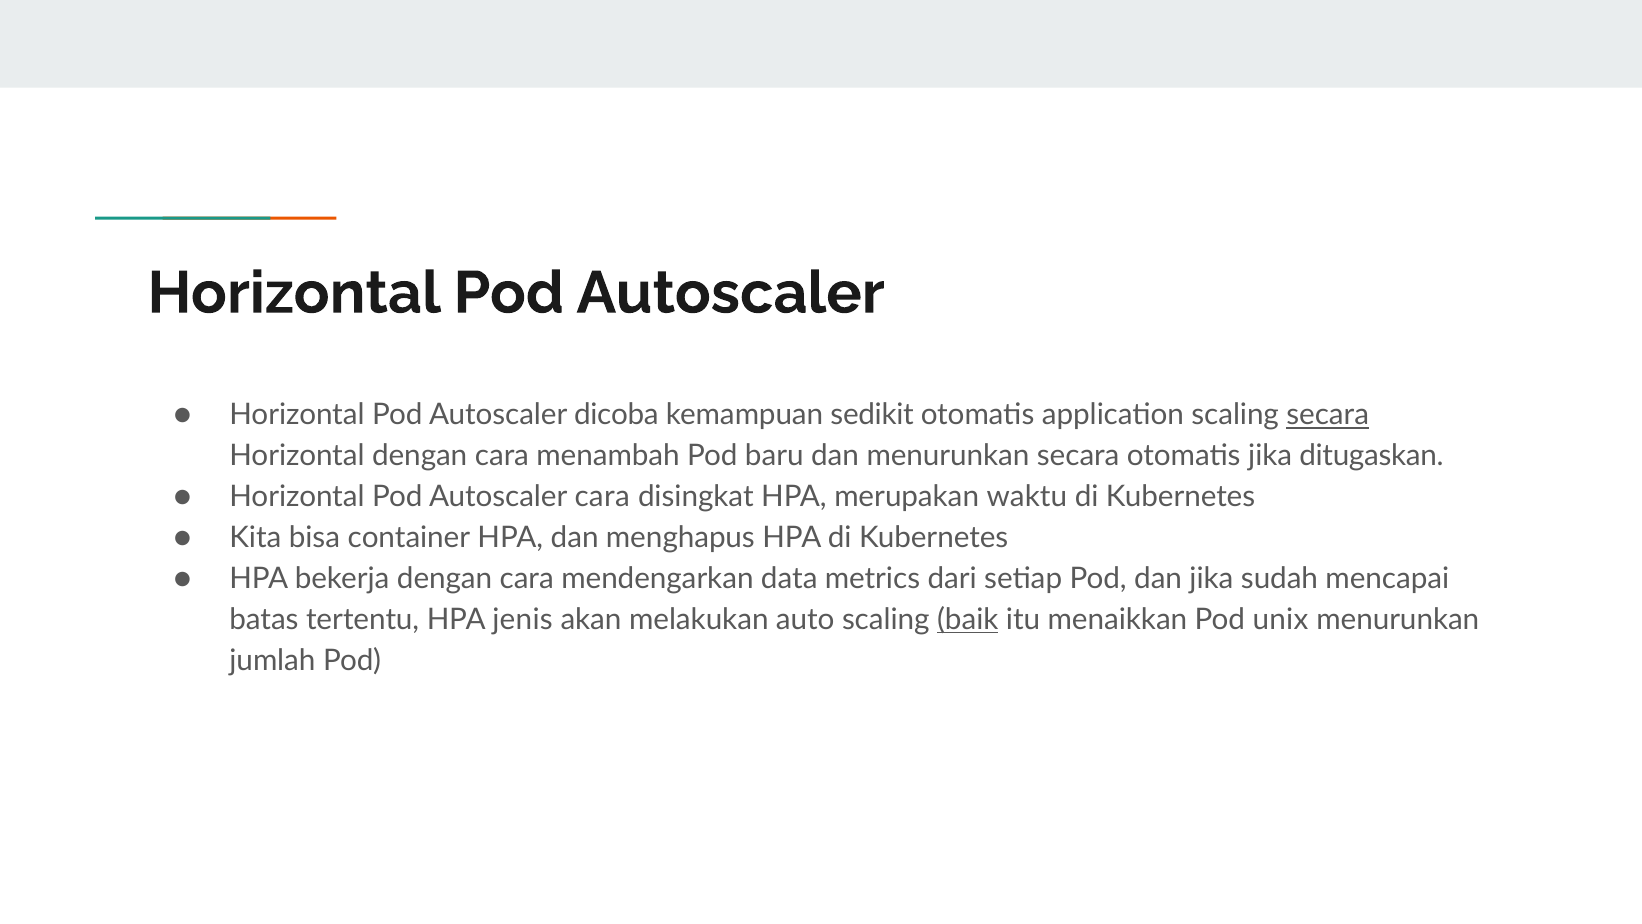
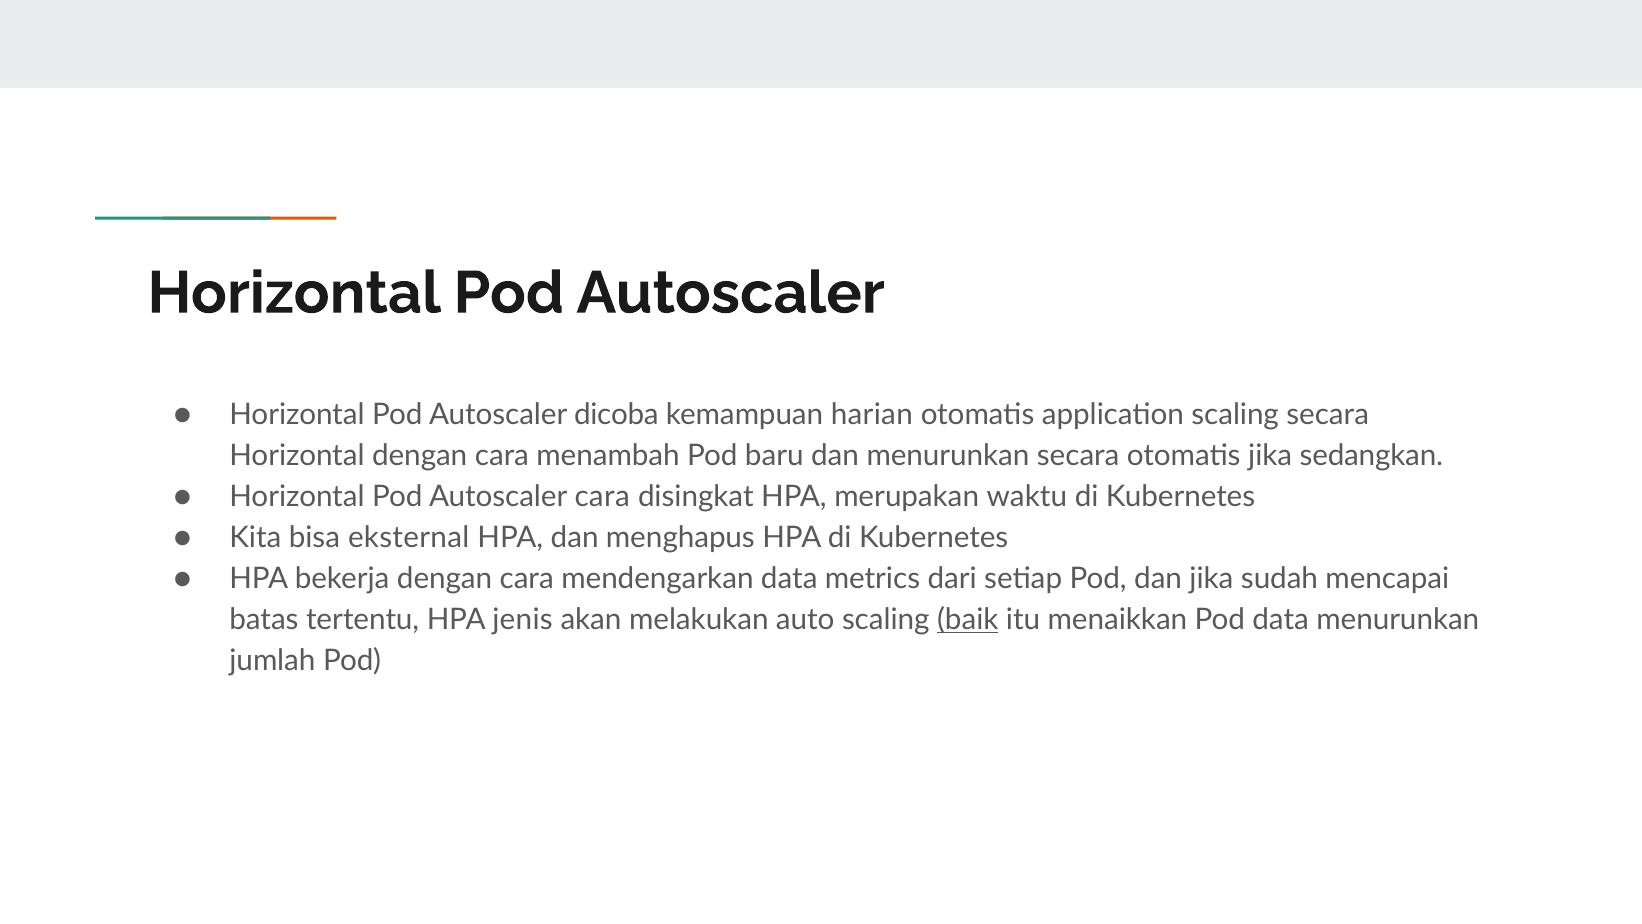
sedikit: sedikit -> harian (872, 415)
secara underline: present -> none (1328, 415)
ditugaskan: ditugaskan -> sedangkan (1371, 456)
container: container -> eksternal (409, 538)
Pod unix: unix -> data (1281, 620)
